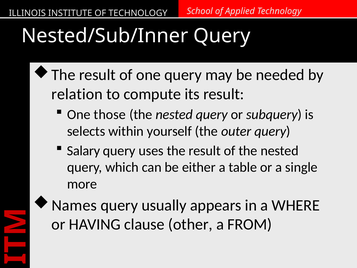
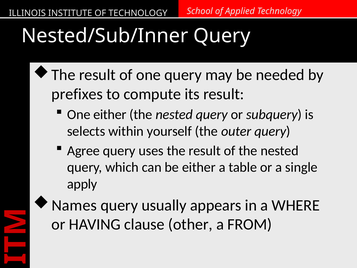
relation: relation -> prefixes (77, 94)
One those: those -> either (110, 114)
Salary: Salary -> Agree (83, 151)
more: more -> apply (82, 184)
